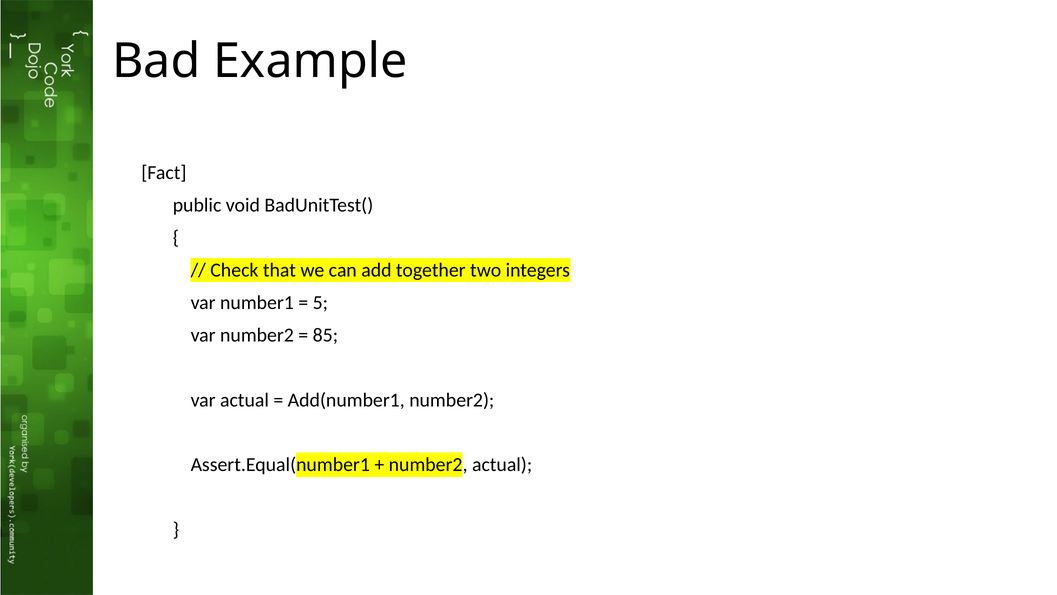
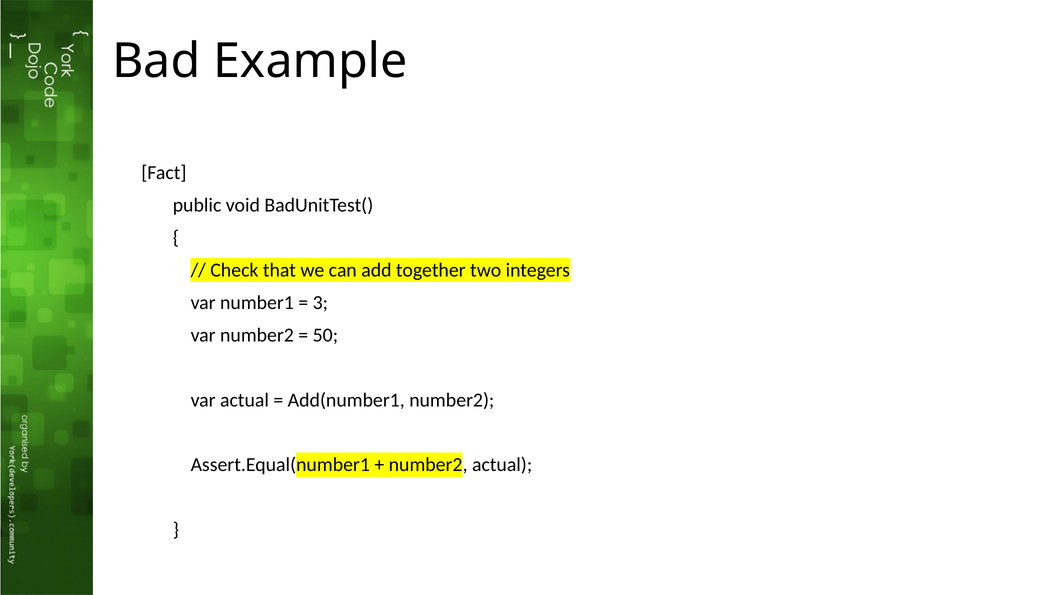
5: 5 -> 3 (320, 302)
85: 85 -> 50 (325, 335)
